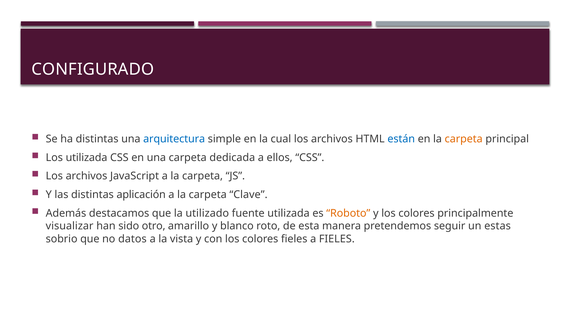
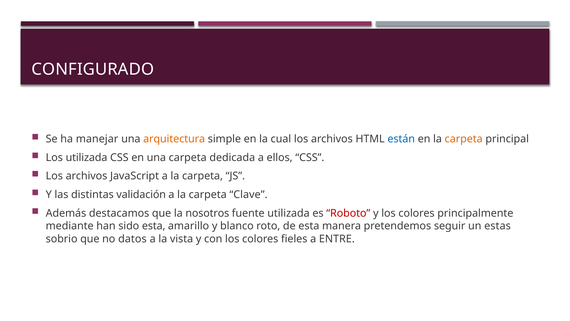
ha distintas: distintas -> manejar (97, 139)
arquitectura colour: blue -> orange (174, 139)
aplicación: aplicación -> validación (141, 194)
utilizado: utilizado -> nosotros (207, 213)
Roboto colour: orange -> red (348, 213)
visualizar: visualizar -> mediante (70, 226)
sido otro: otro -> esta (154, 226)
a FIELES: FIELES -> ENTRE (337, 239)
